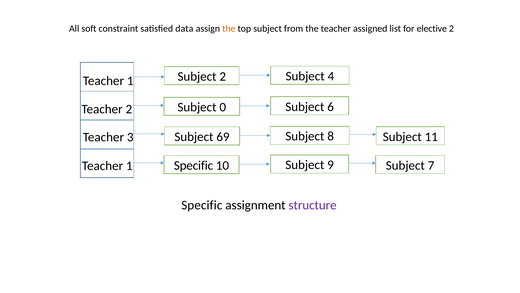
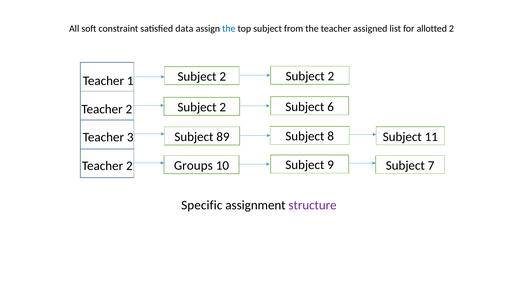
the colour: orange -> blue (229, 29)
elective: elective -> allotted (432, 29)
4: 4 -> 2 (331, 76)
0: 0 -> 2 (223, 107)
69: 69 -> 89 (223, 137)
Specific: Specific -> Groups (193, 165)
1: 1 -> 2 (129, 166)
